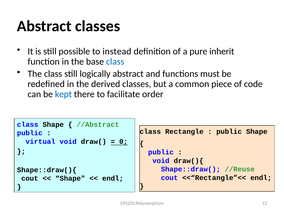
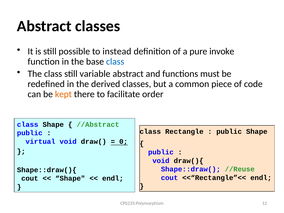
inherit: inherit -> invoke (222, 51)
logically: logically -> variable (95, 74)
kept colour: blue -> orange (63, 94)
